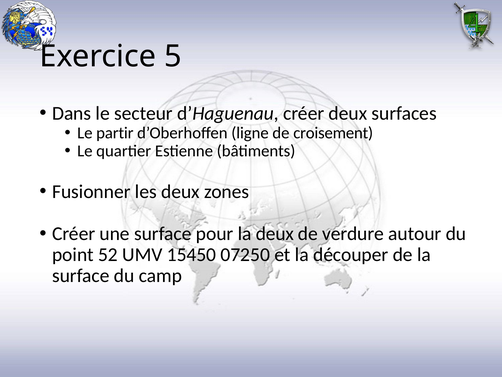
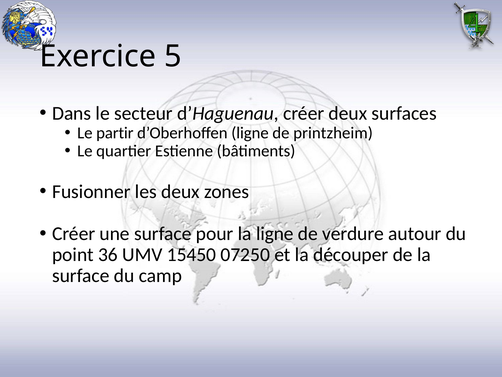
croisement: croisement -> printzheim (333, 133)
la deux: deux -> ligne (275, 233)
52: 52 -> 36 (108, 254)
